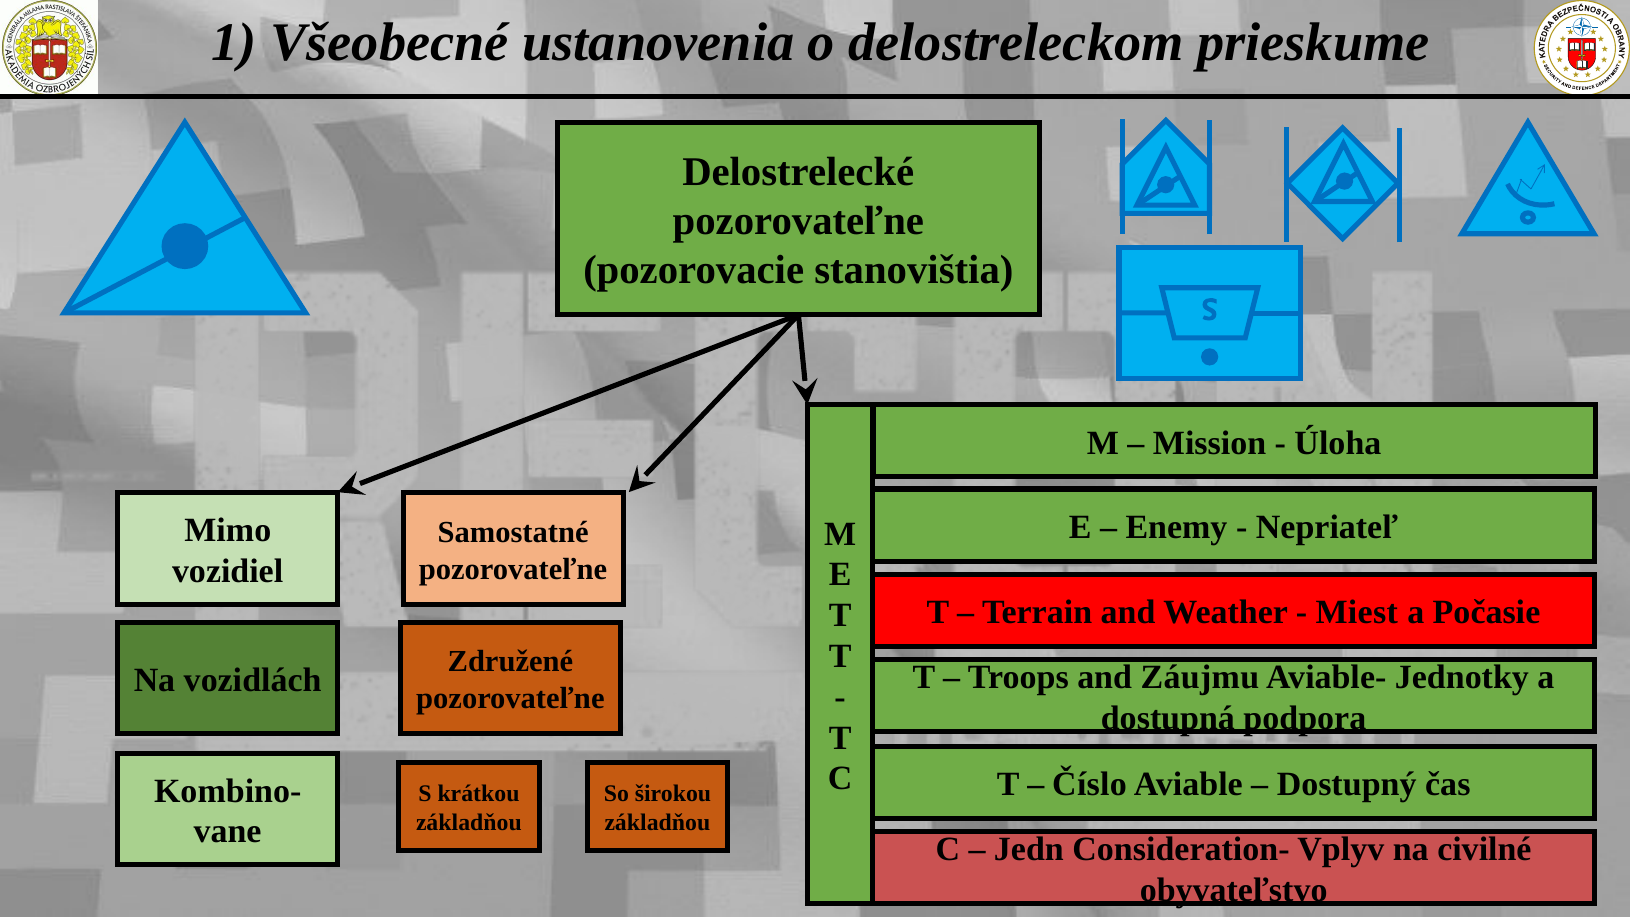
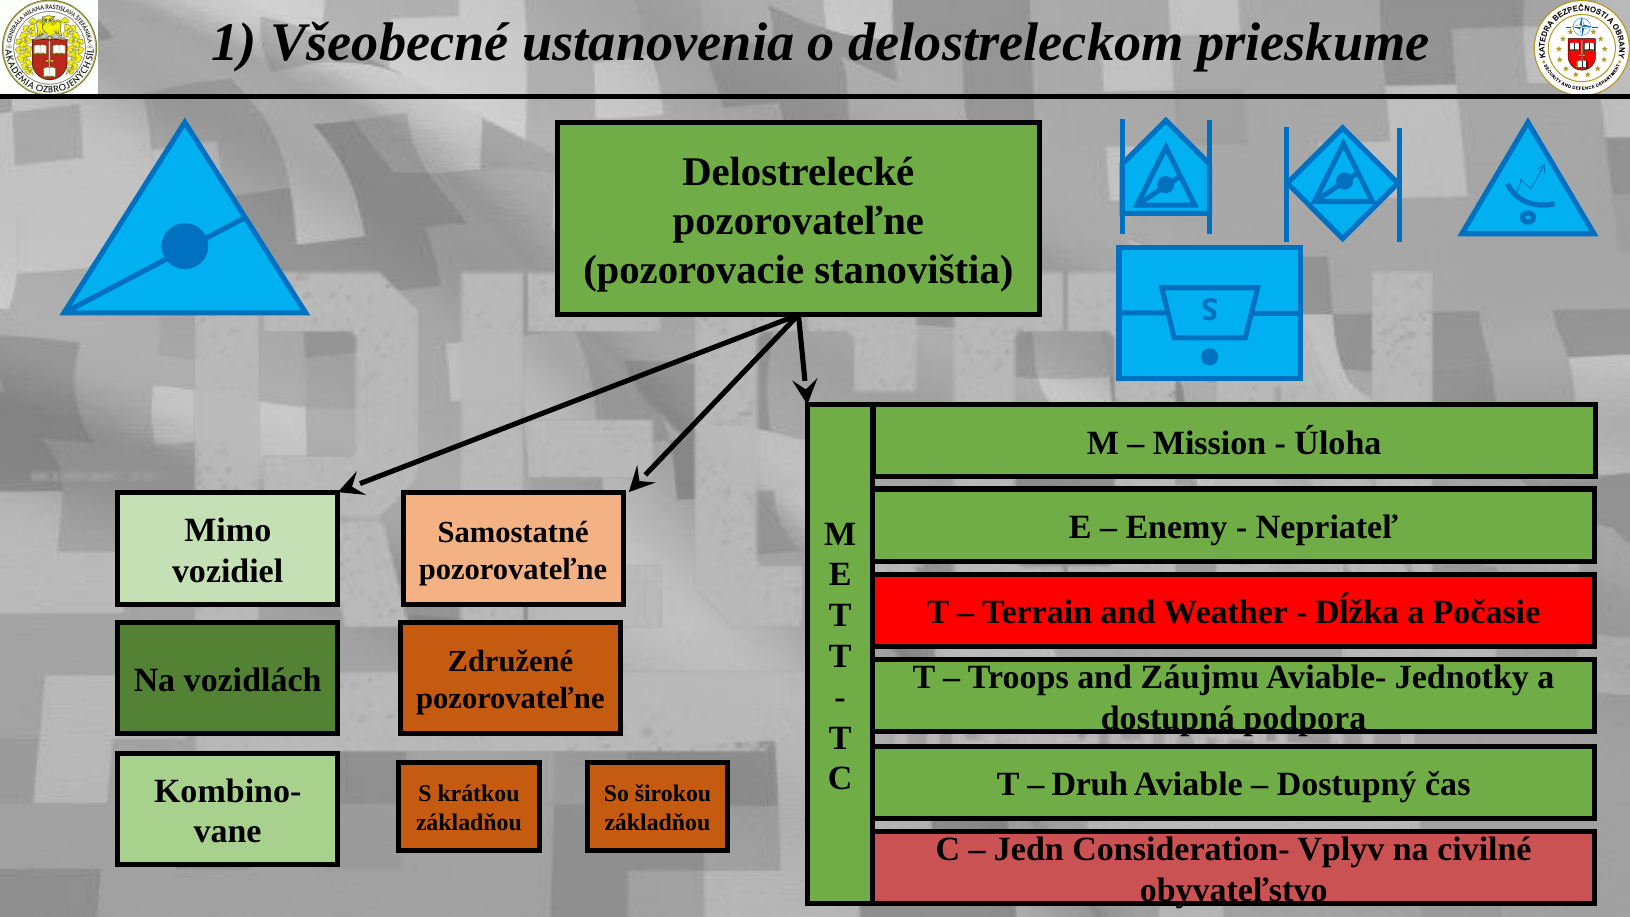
Miest: Miest -> Dĺžka (1357, 612)
Číslo: Číslo -> Druh (1090, 784)
